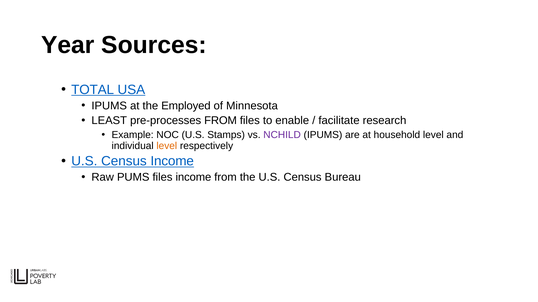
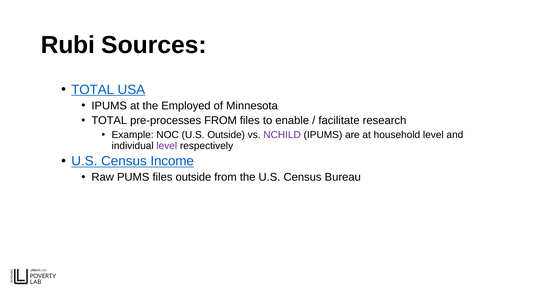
Year: Year -> Rubi (68, 45)
LEAST: LEAST -> TOTAL (109, 121)
U.S Stamps: Stamps -> Outside (226, 135)
level colour: orange -> purple (167, 146)
files income: income -> outside (193, 178)
